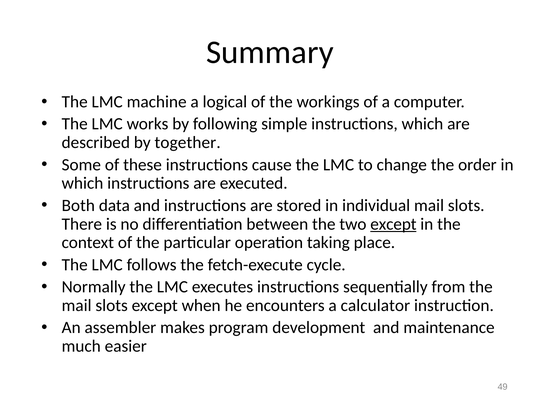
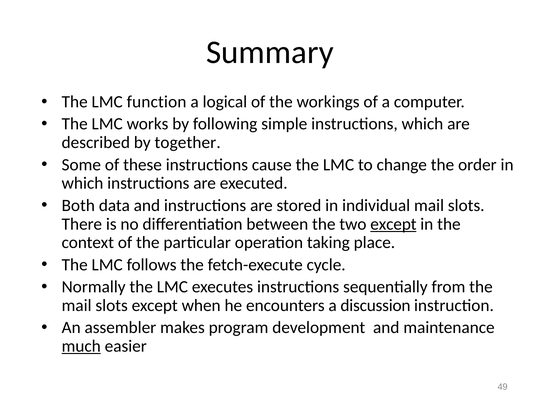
machine: machine -> function (157, 102)
calculator: calculator -> discussion (375, 305)
much underline: none -> present (81, 346)
